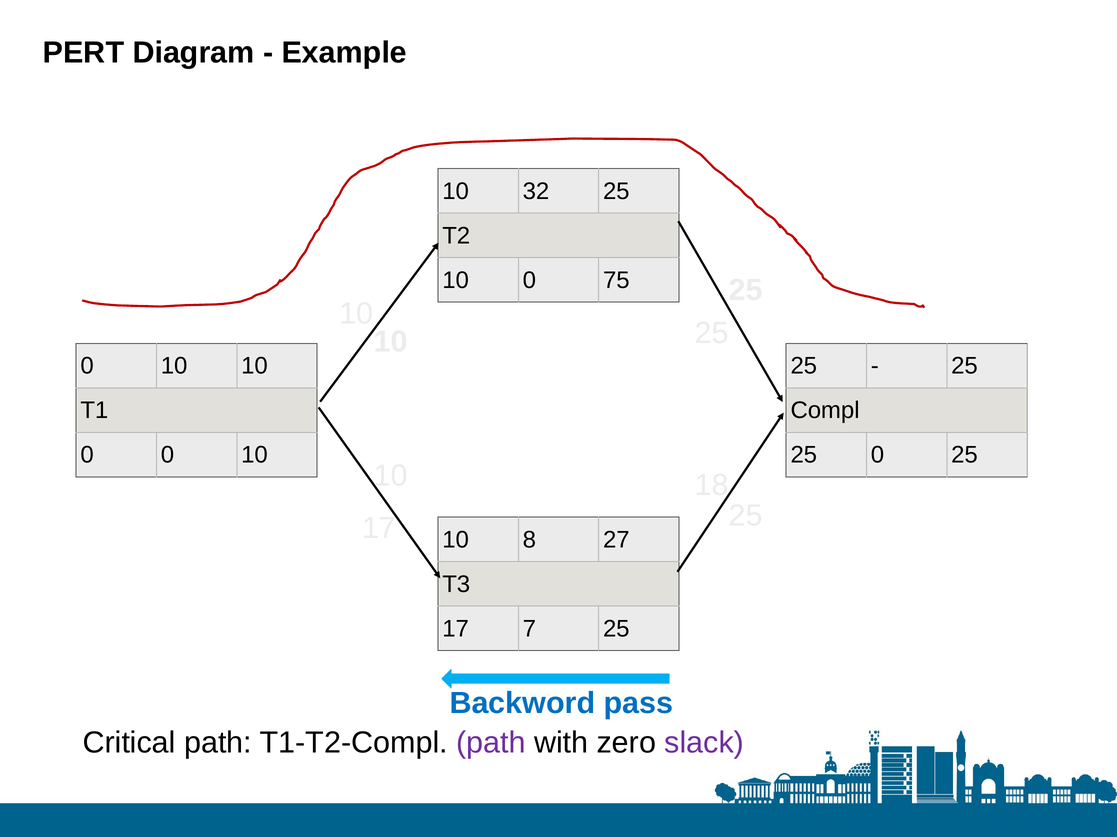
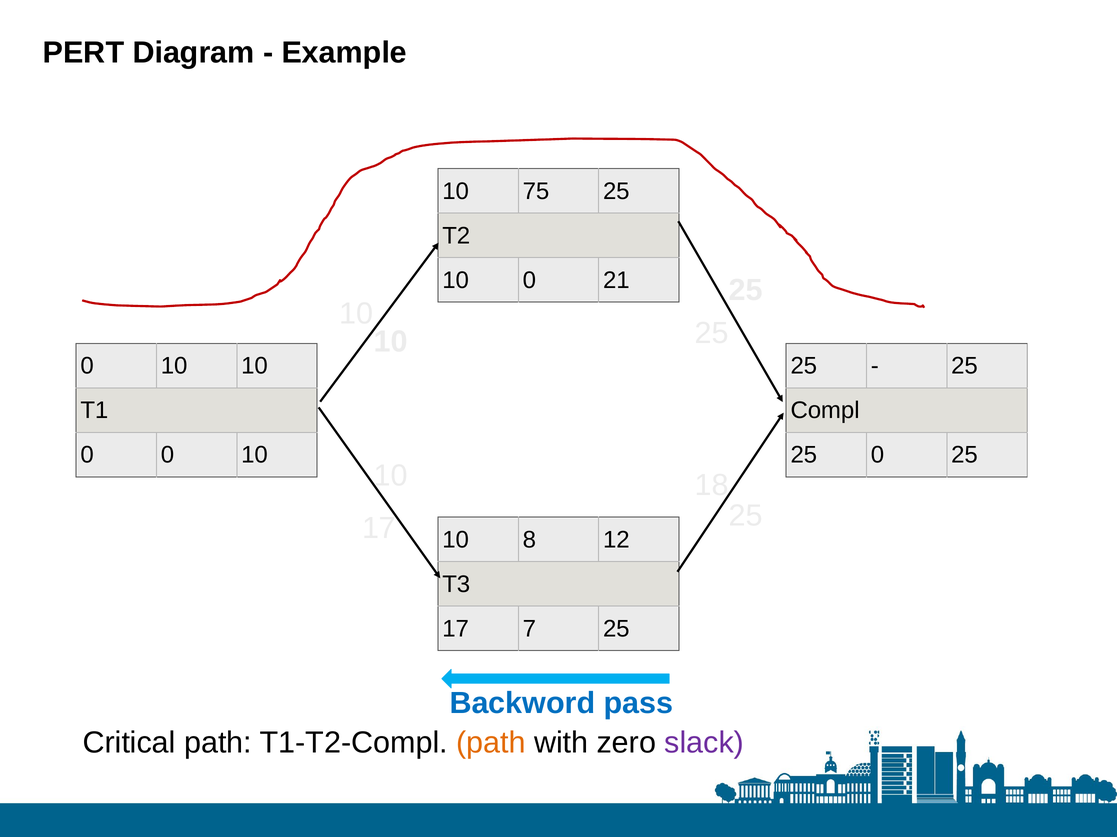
32: 32 -> 75 (536, 191)
75: 75 -> 21 (616, 280)
27: 27 -> 12 (616, 540)
path colour: purple -> orange (491, 744)
